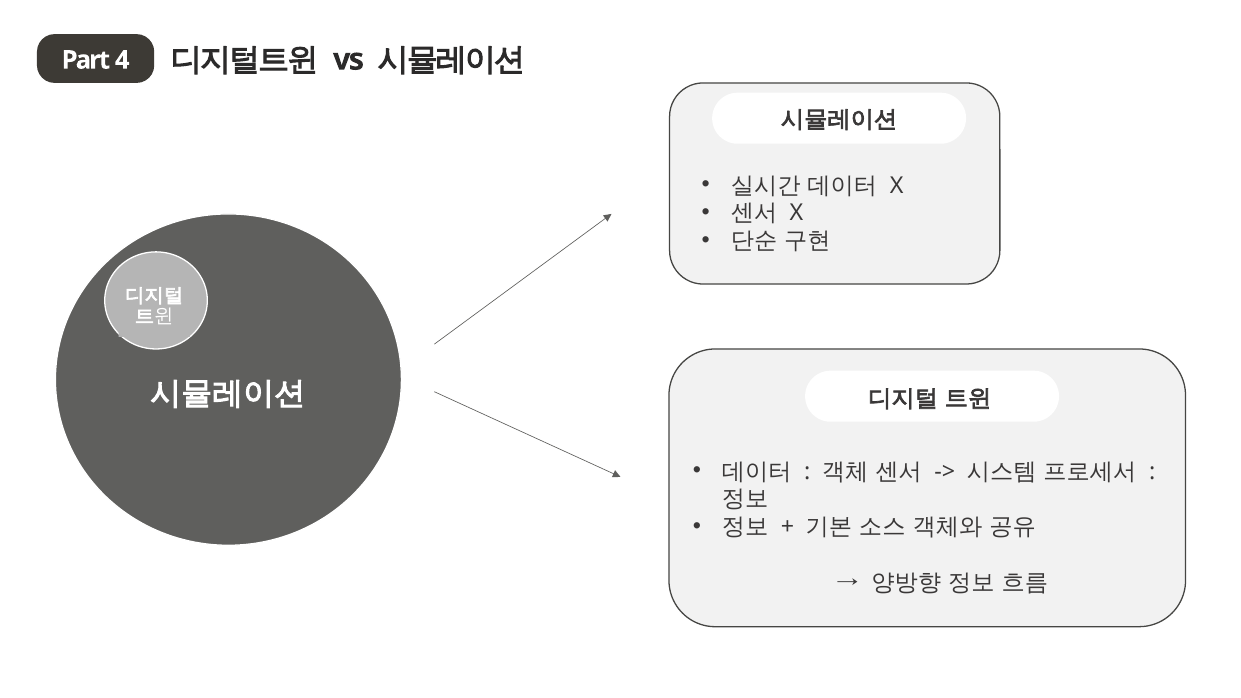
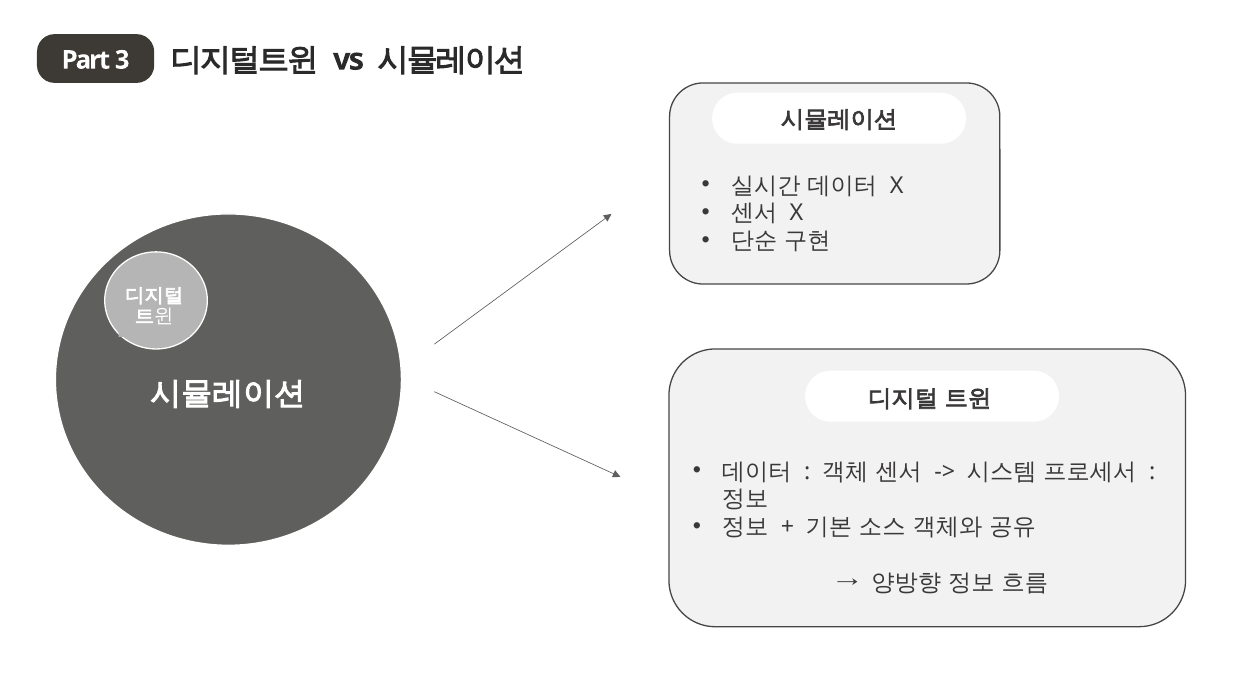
4: 4 -> 3 (122, 60)
